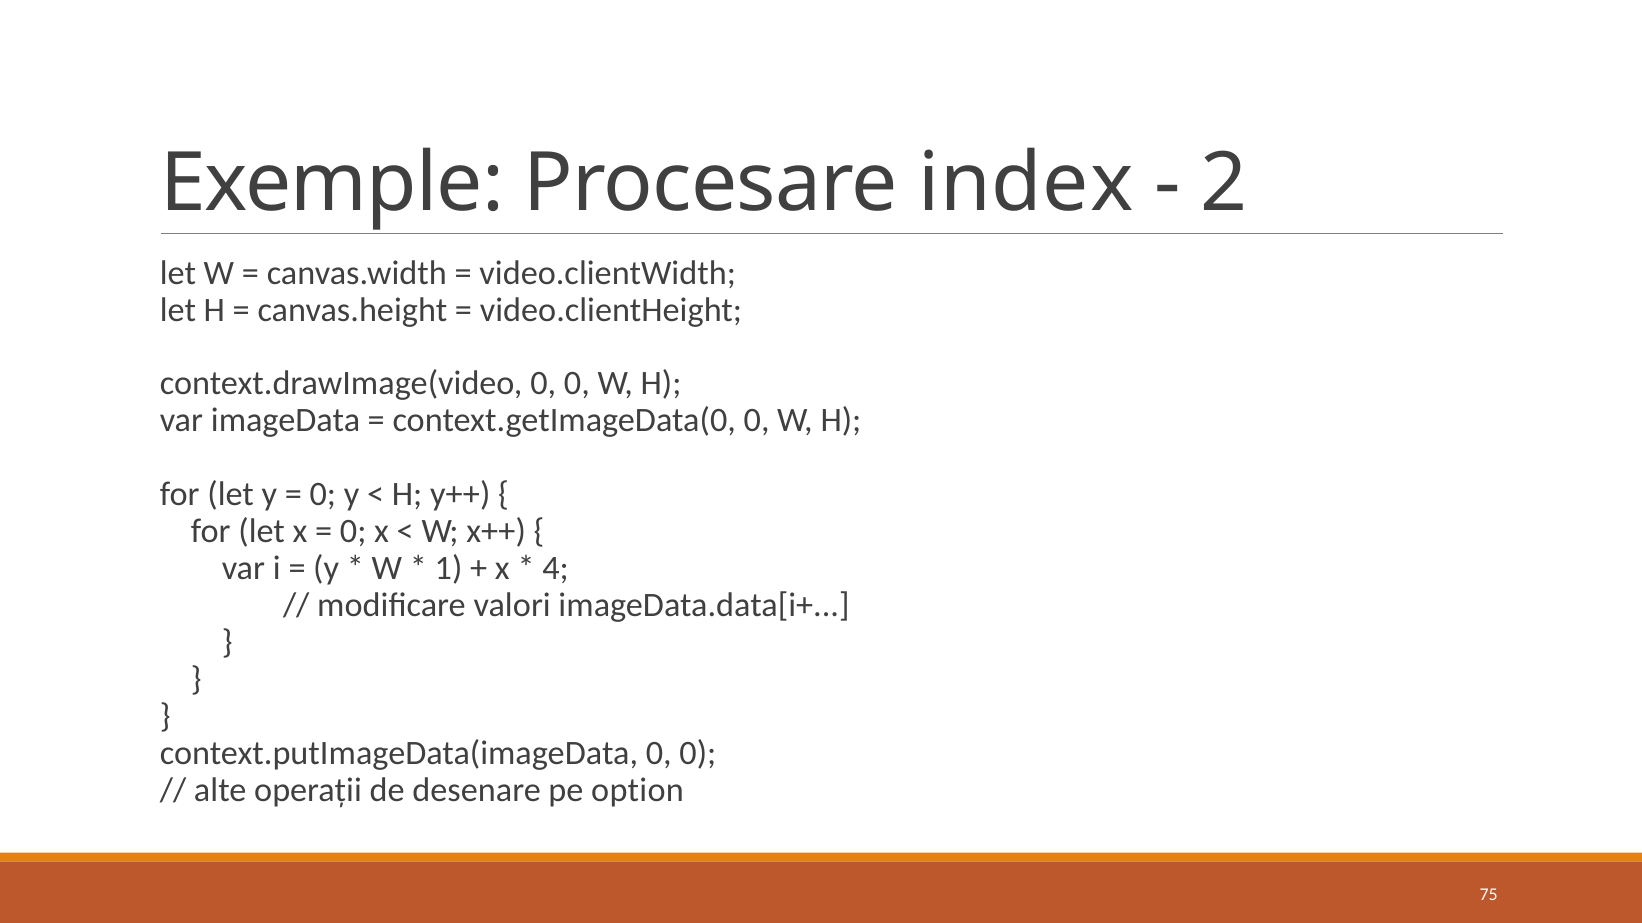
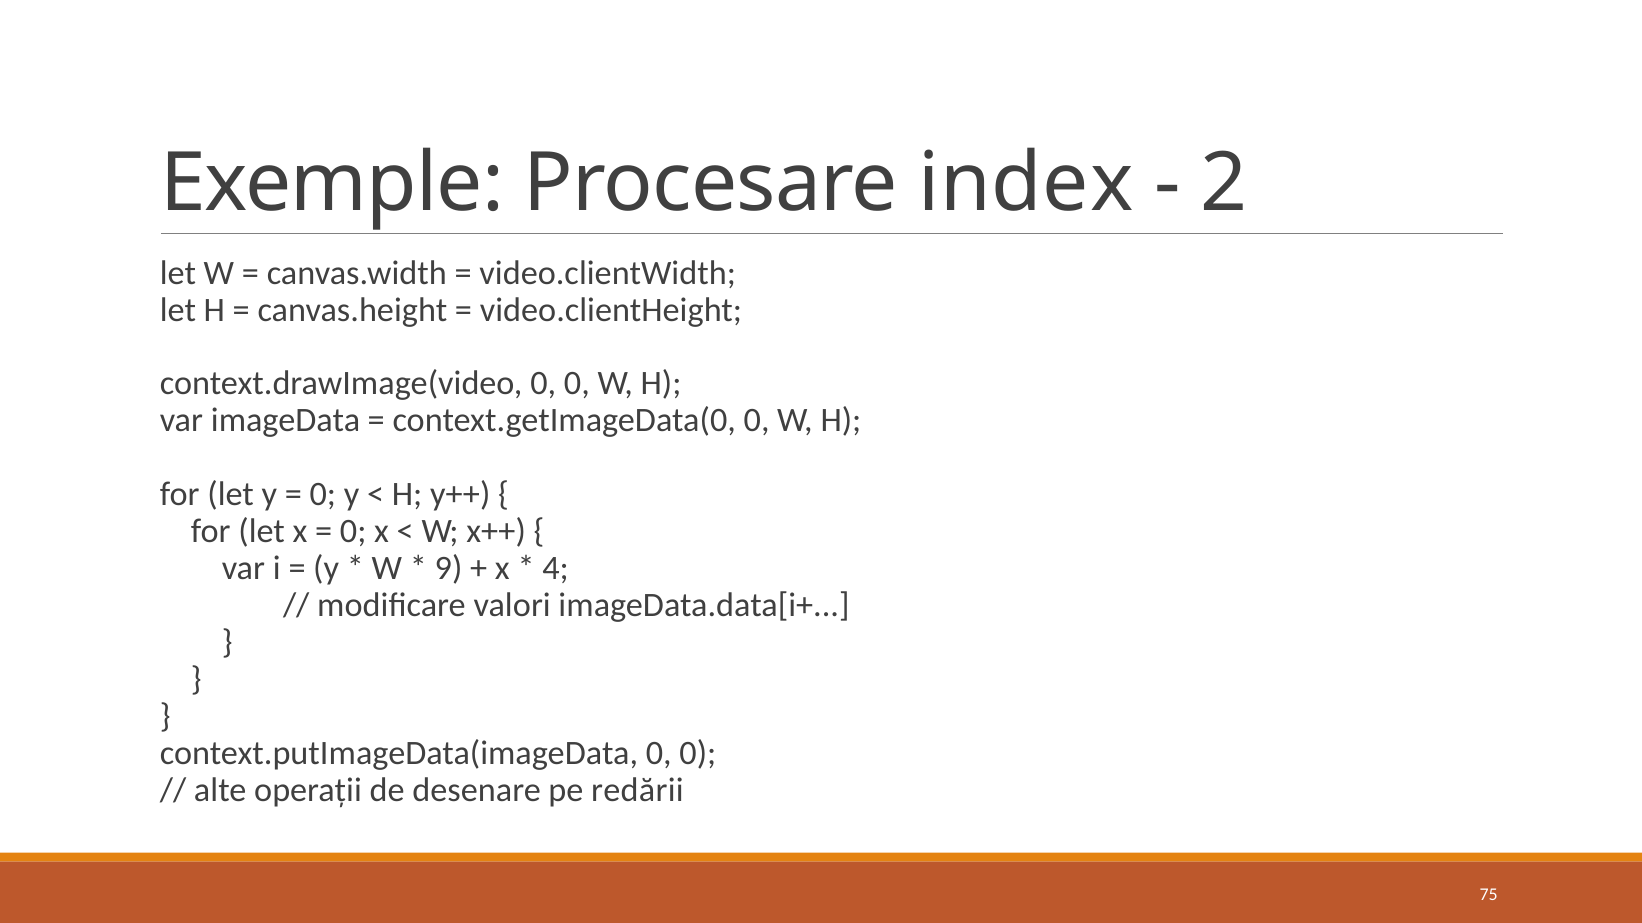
1: 1 -> 9 (449, 569)
option: option -> redării (637, 790)
